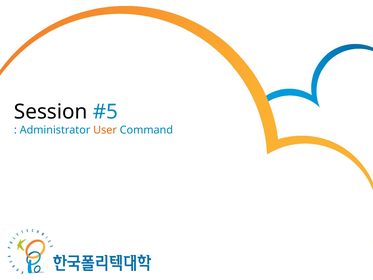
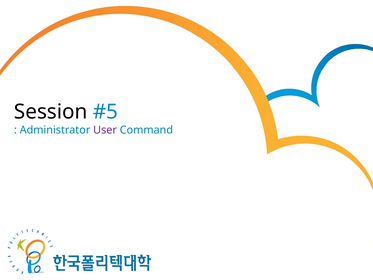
User colour: orange -> purple (105, 130)
